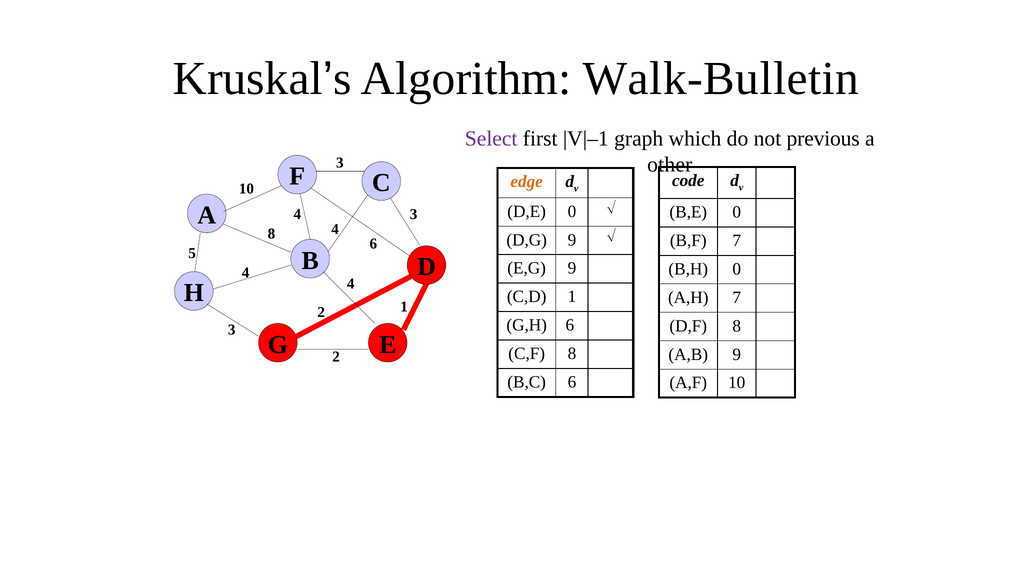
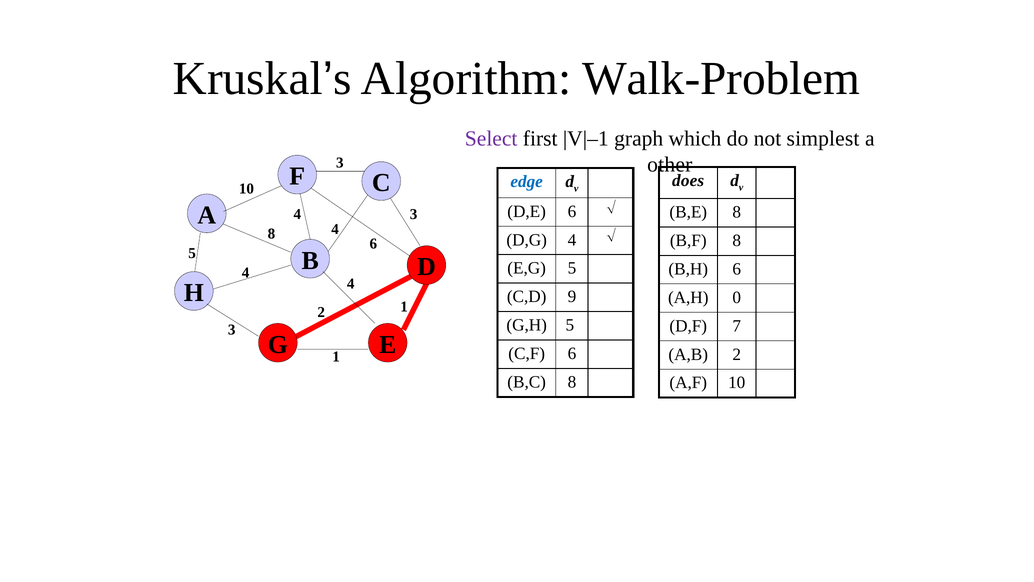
Walk-Bulletin: Walk-Bulletin -> Walk-Problem (721, 79)
previous: previous -> simplest (823, 139)
edge colour: orange -> blue (527, 182)
code: code -> does (688, 181)
D,E 0: 0 -> 6 (572, 211)
B,E 0: 0 -> 8 (737, 212)
D,G 9: 9 -> 4 (572, 240)
B,F 7: 7 -> 8 (737, 240)
E,G 9: 9 -> 5 (572, 268)
B,H 0: 0 -> 6 (737, 269)
C,D 1: 1 -> 9 (572, 297)
A,H 7: 7 -> 0 (737, 297)
G,H 6: 6 -> 5 (570, 325)
D,F 8: 8 -> 7 (737, 326)
G 2: 2 -> 1 (336, 356)
C,F 8: 8 -> 6 (572, 353)
A,B 9: 9 -> 2 (737, 354)
B,C 6: 6 -> 8 (572, 382)
